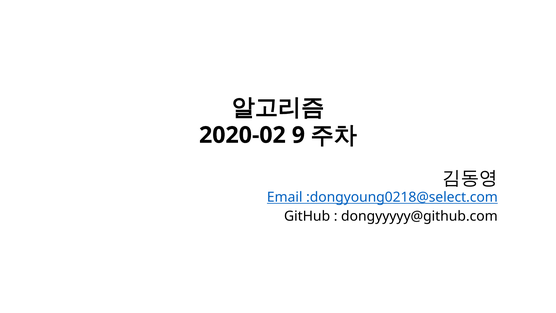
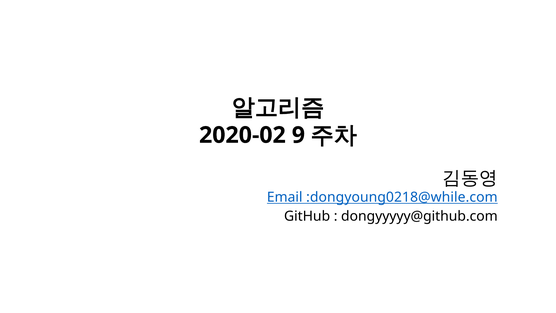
:dongyoung0218@select.com: :dongyoung0218@select.com -> :dongyoung0218@while.com (402, 197)
